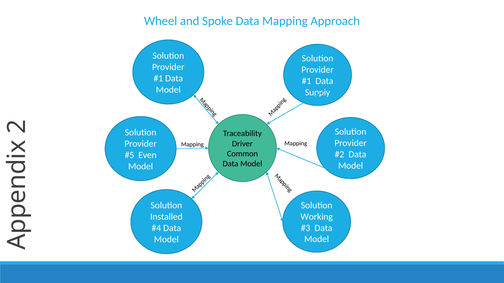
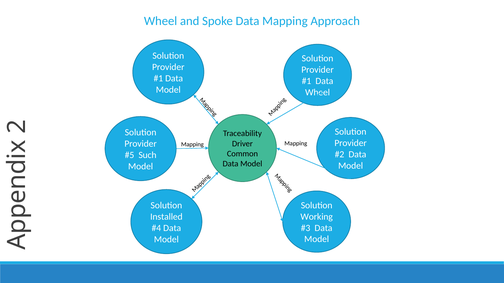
Supply: Supply -> Wheel (318, 93)
Even: Even -> Such (147, 155)
